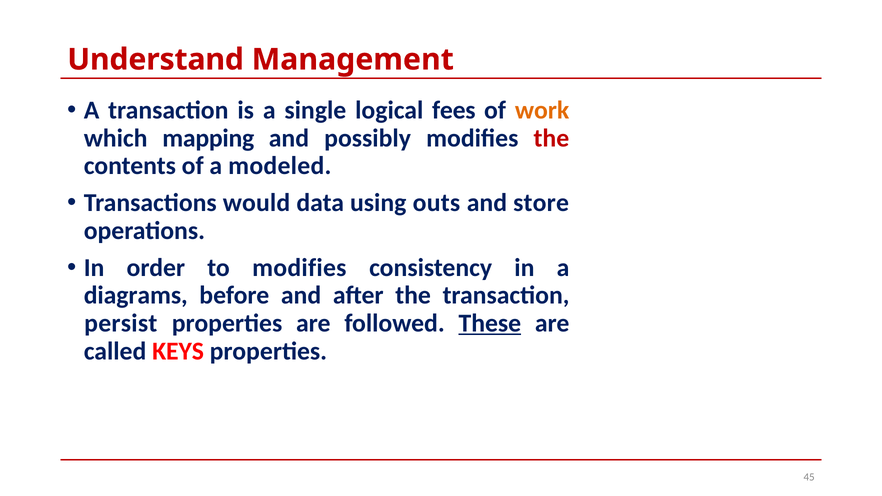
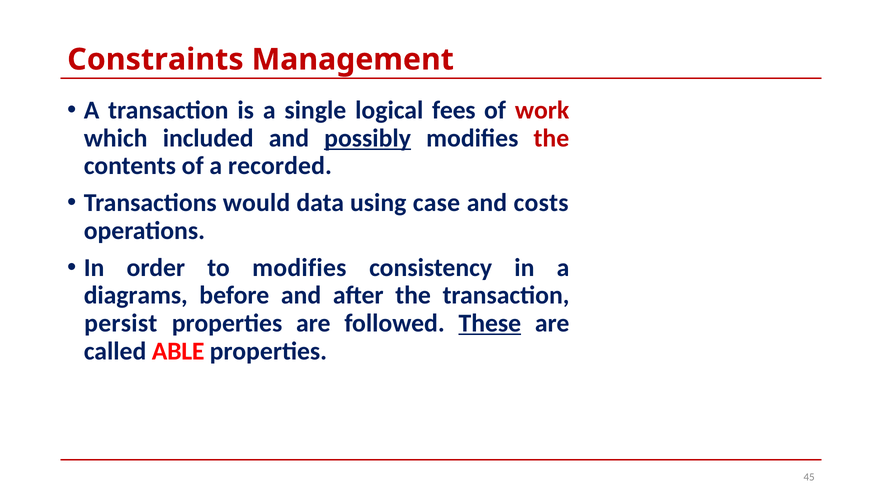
Understand: Understand -> Constraints (155, 60)
work colour: orange -> red (542, 110)
mapping: mapping -> included (208, 138)
possibly underline: none -> present (368, 138)
modeled: modeled -> recorded (280, 166)
outs: outs -> case (436, 203)
store: store -> costs (541, 203)
KEYS: KEYS -> ABLE (178, 351)
